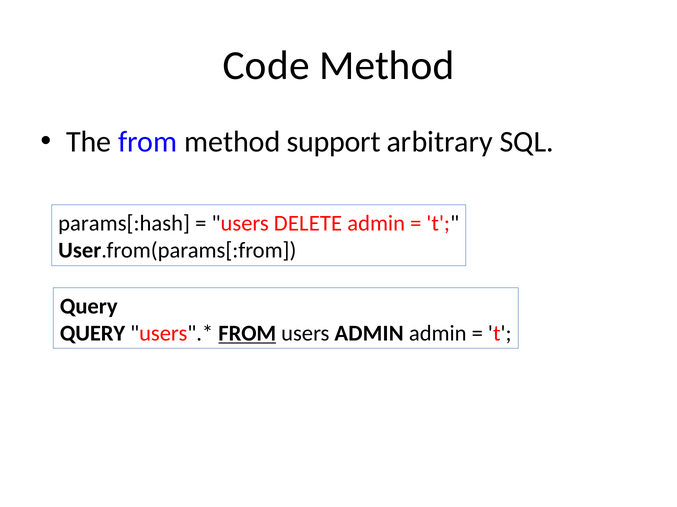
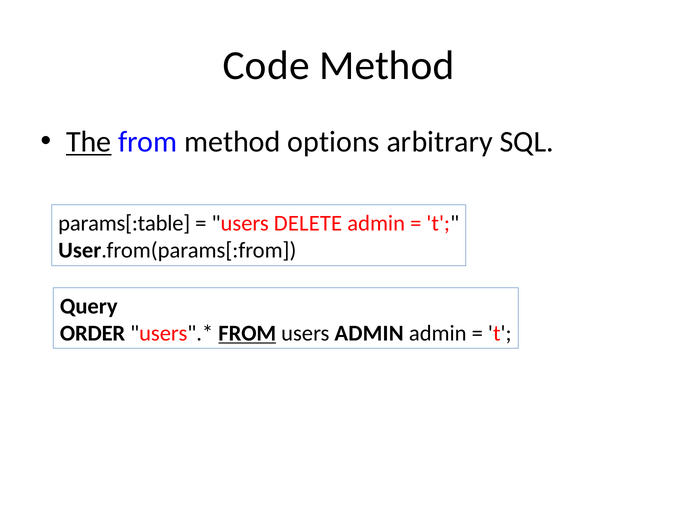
The underline: none -> present (89, 142)
support: support -> options (334, 142)
params[:hash: params[:hash -> params[:table (124, 224)
QUERY: QUERY -> ORDER (93, 334)
